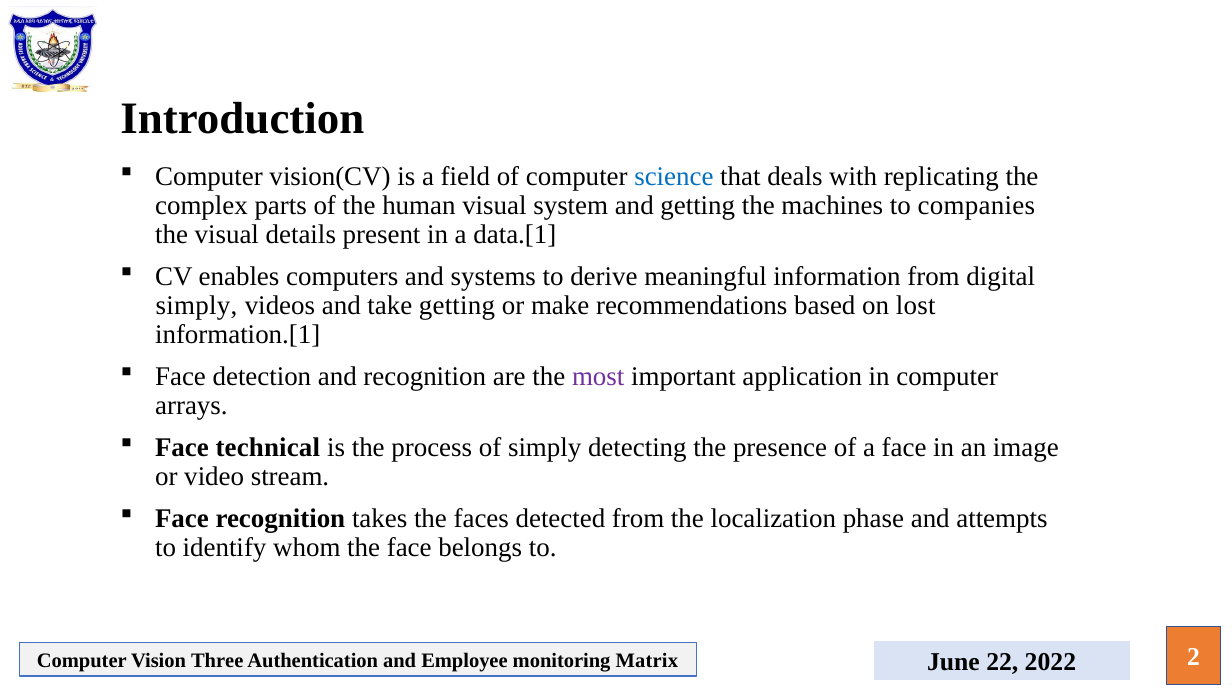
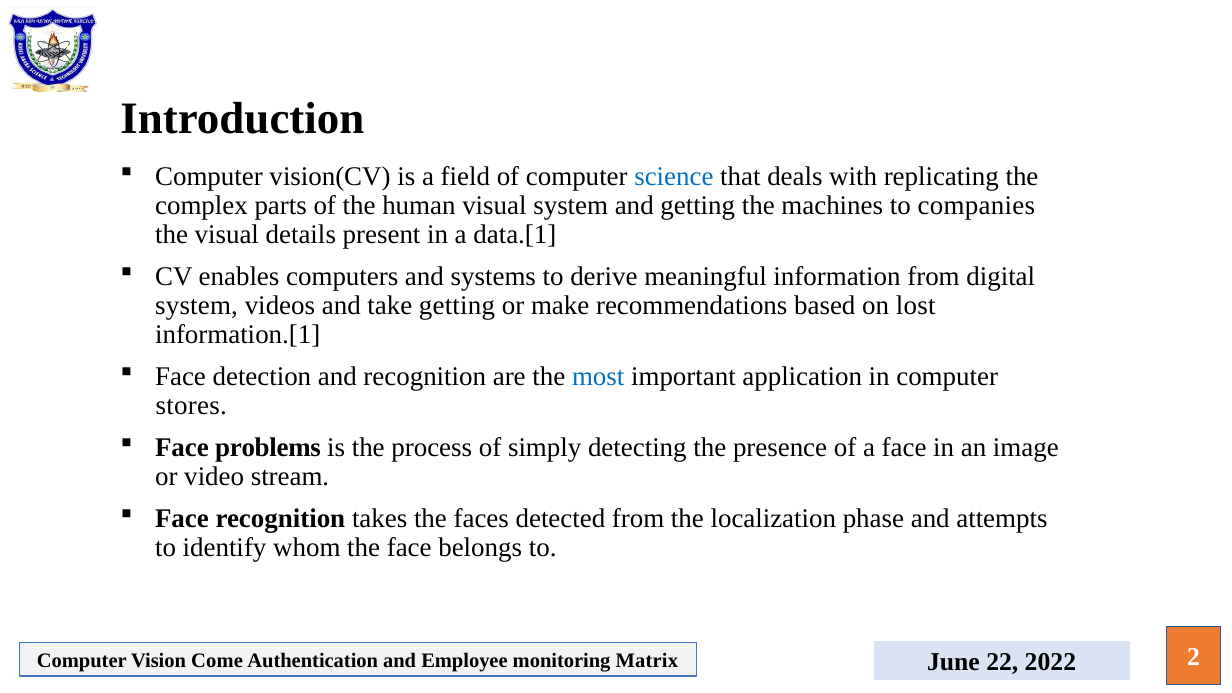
simply: simply -> system (197, 306)
most colour: purple -> blue (598, 377)
arrays: arrays -> stores (191, 406)
technical: technical -> problems (268, 448)
Three: Three -> Come (217, 661)
